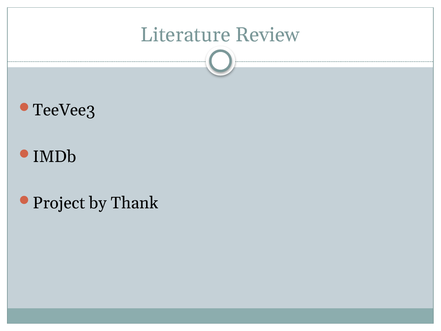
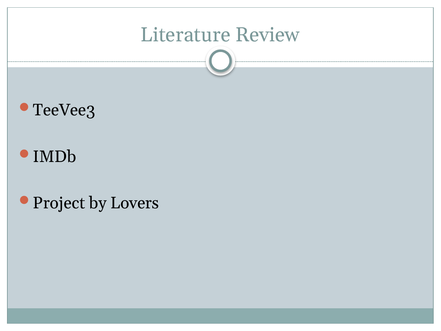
Thank: Thank -> Lovers (135, 203)
